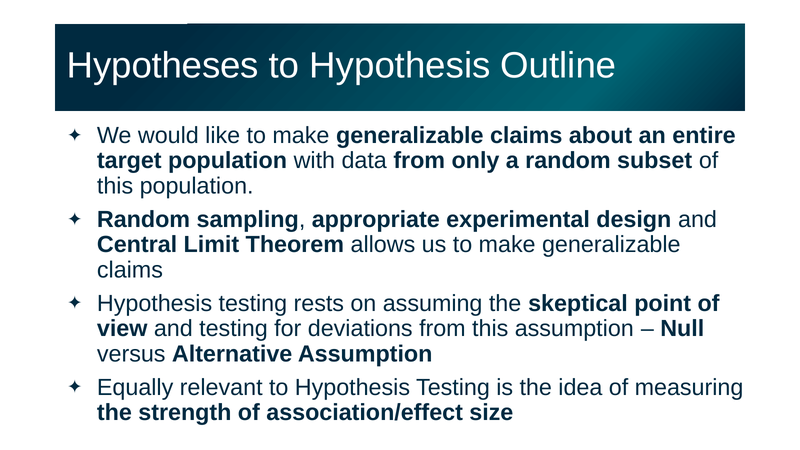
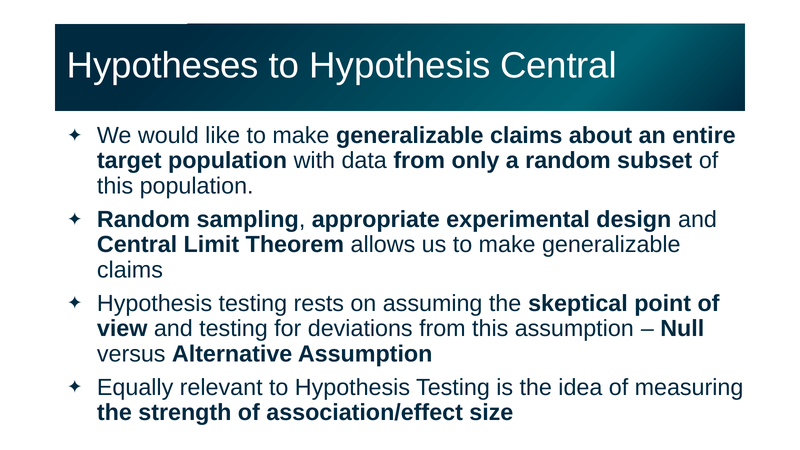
Hypothesis Outline: Outline -> Central (558, 66)
